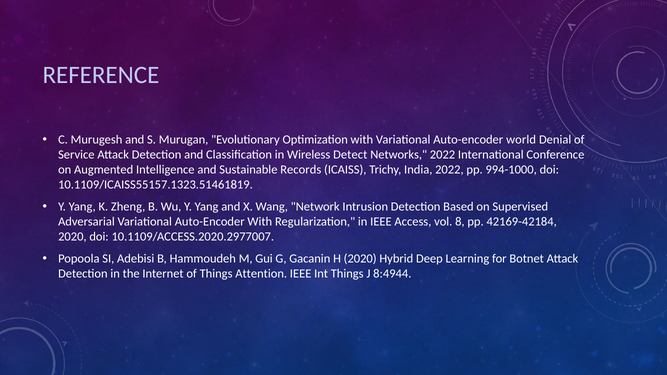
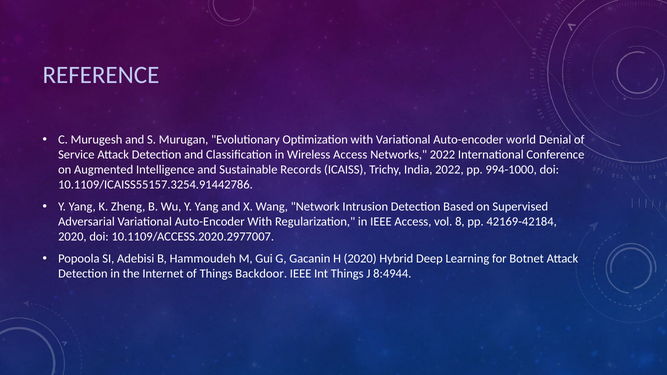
Wireless Detect: Detect -> Access (350, 155)
10.1109/ICAISS55157.1323.51461819: 10.1109/ICAISS55157.1323.51461819 -> 10.1109/ICAISS55157.3254.91442786 (155, 185)
Attention: Attention -> Backdoor (261, 274)
